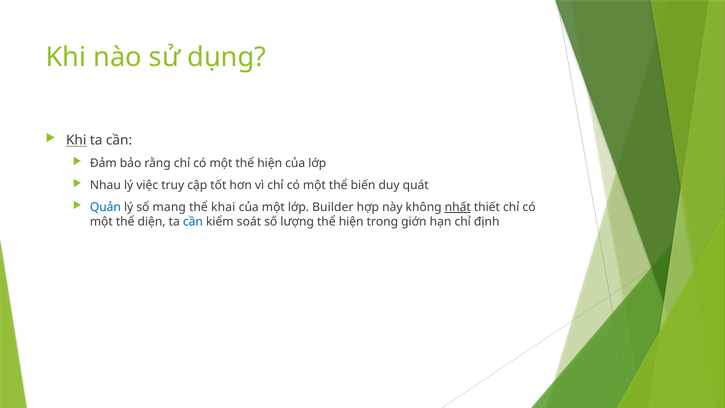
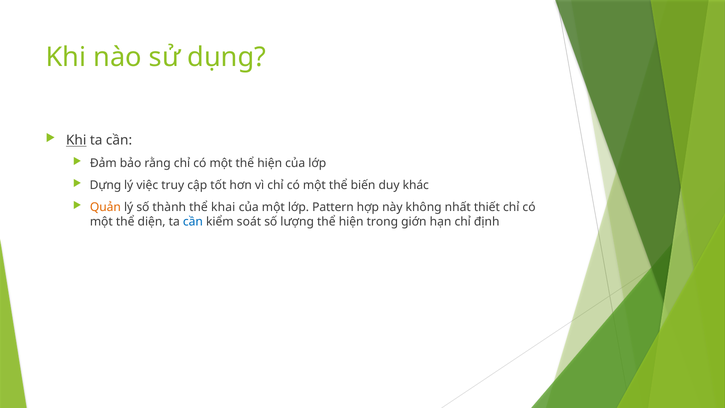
Nhau: Nhau -> Dựng (105, 185)
quát: quát -> khác (416, 185)
Quản colour: blue -> orange (105, 207)
mang: mang -> thành (169, 207)
Builder: Builder -> Pattern (333, 207)
nhất underline: present -> none (458, 207)
